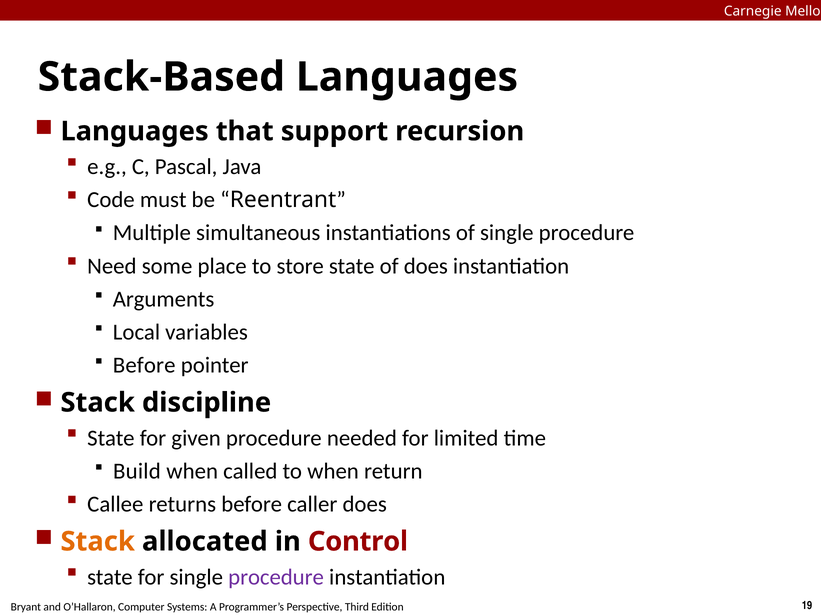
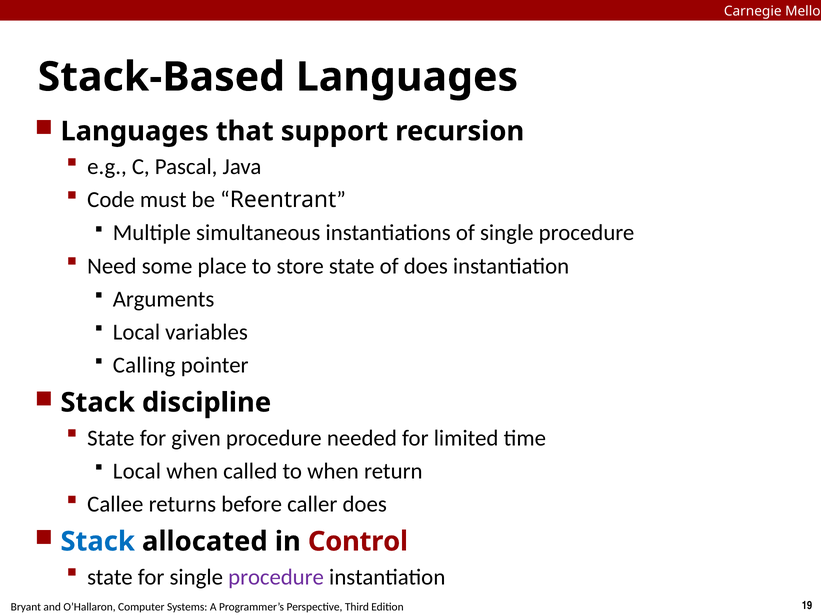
Before: Before -> Calling (144, 365)
Build: Build -> Local (137, 471)
Stack colour: orange -> blue (98, 541)
